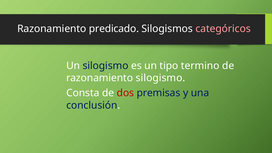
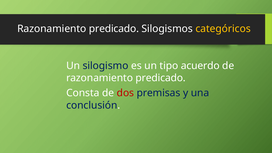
categóricos colour: pink -> yellow (223, 29)
termino: termino -> acuerdo (200, 66)
silogismo: silogismo -> predicado (161, 78)
